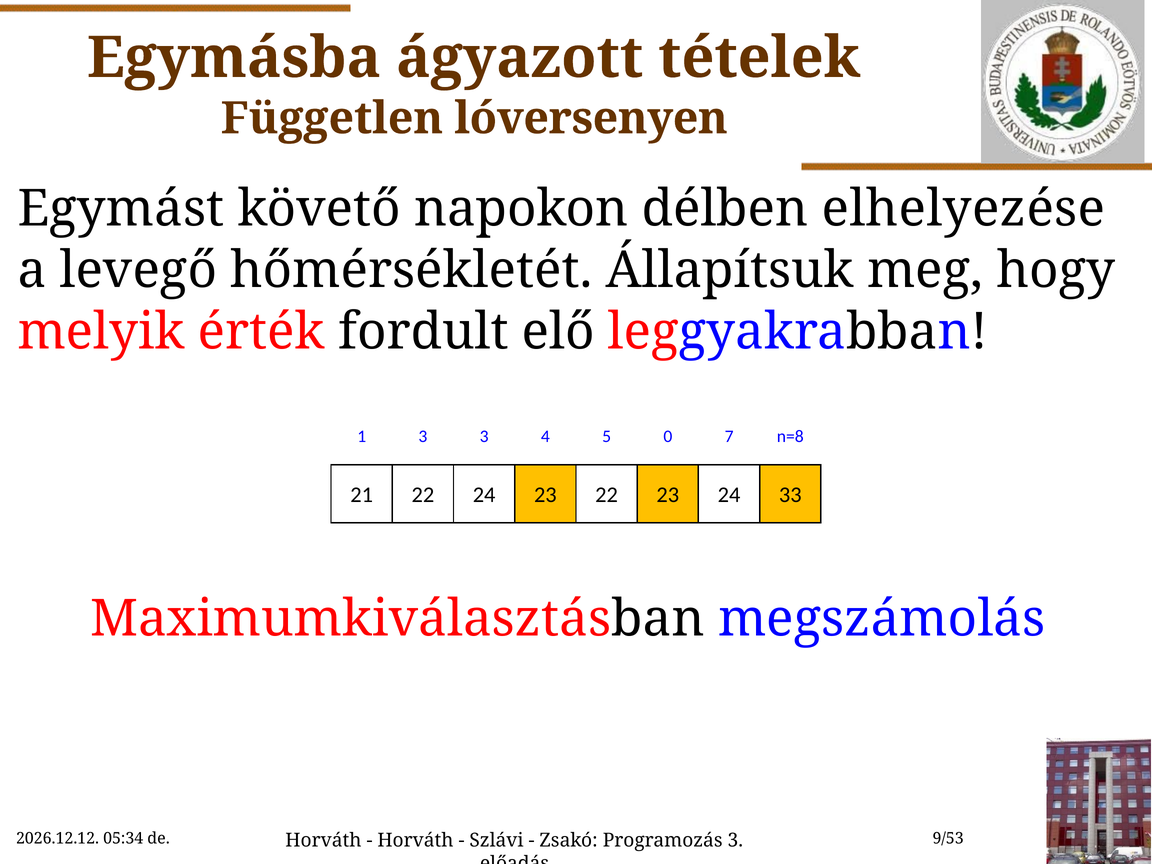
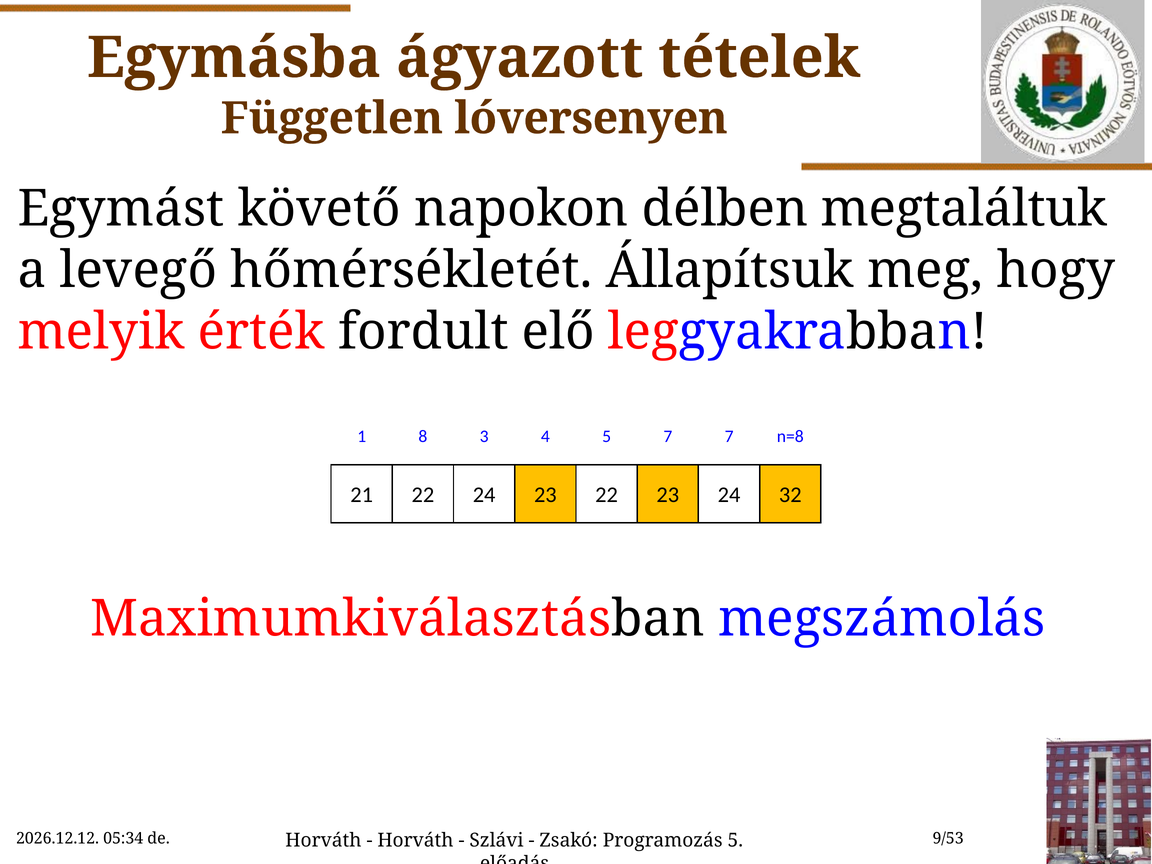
elhelyezése: elhelyezése -> megtaláltuk (964, 209)
1 3: 3 -> 8 (423, 437)
5 0: 0 -> 7 (668, 437)
33: 33 -> 32 (790, 495)
Programozás 3: 3 -> 5 (735, 841)
